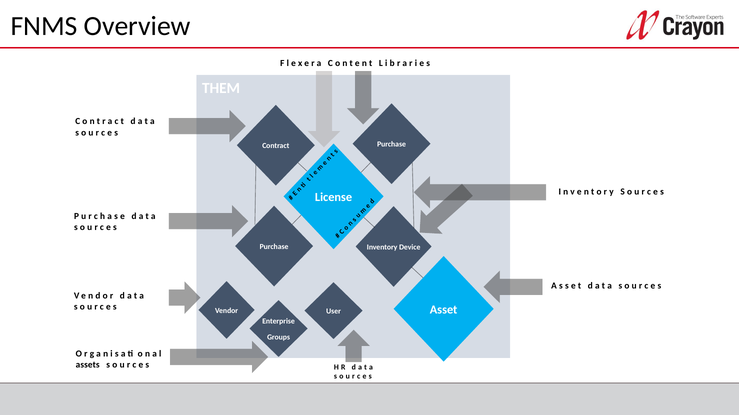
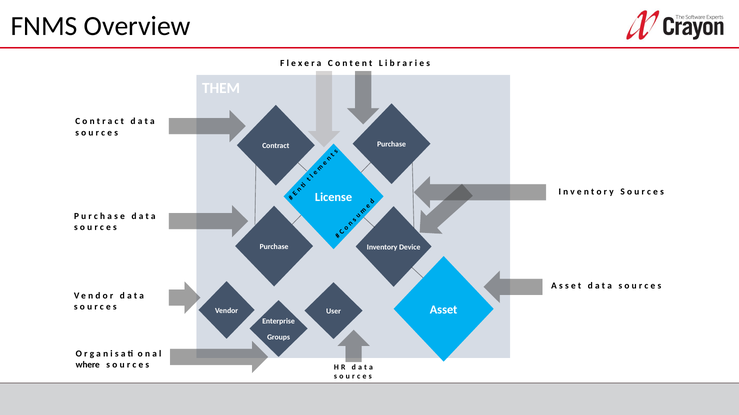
assets: assets -> where (88, 365)
